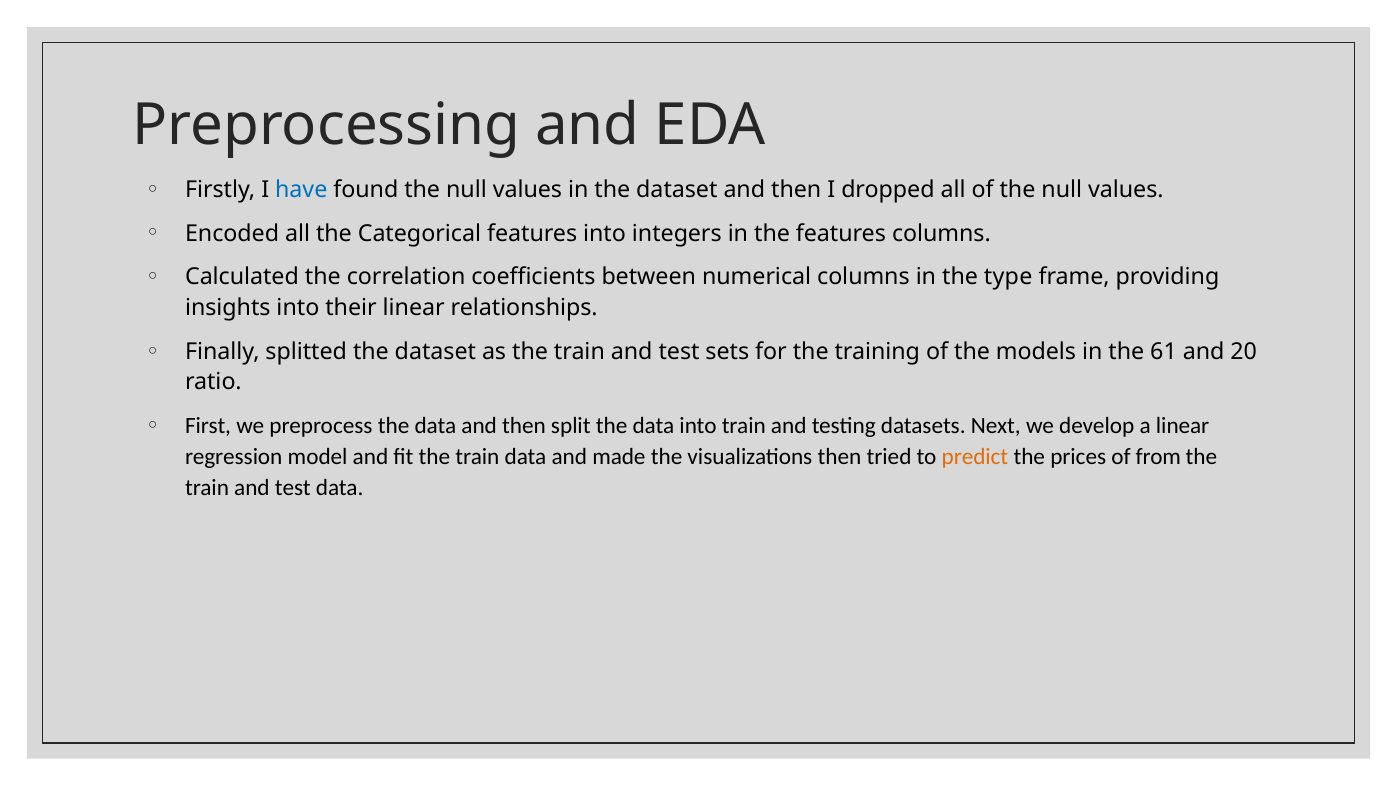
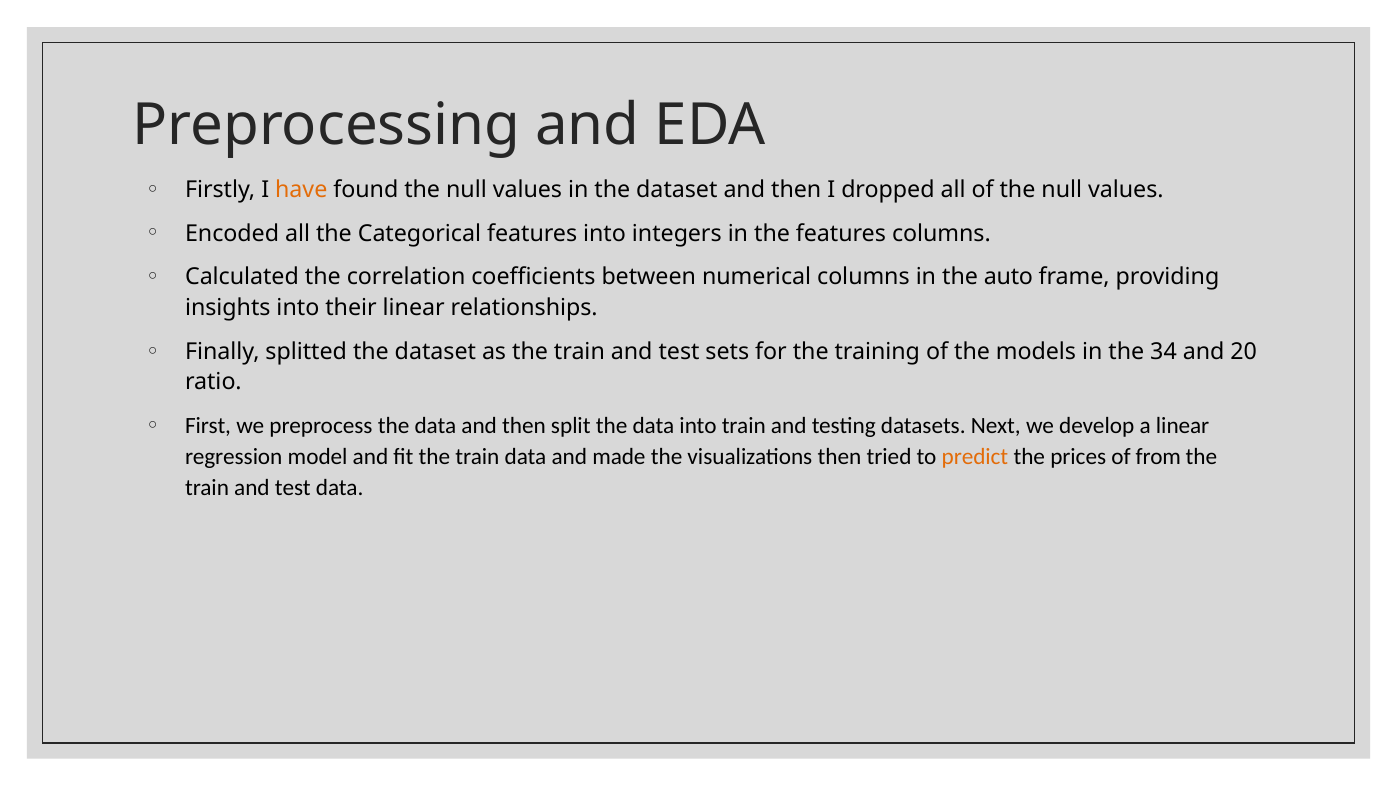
have colour: blue -> orange (301, 190)
type: type -> auto (1008, 277)
61: 61 -> 34 (1164, 352)
